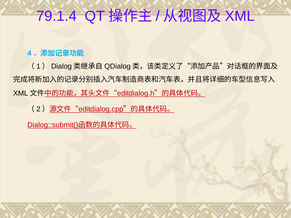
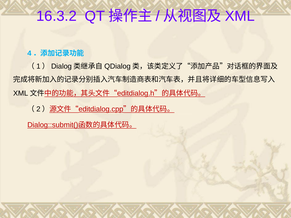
79.1.4: 79.1.4 -> 16.3.2 (57, 16)
